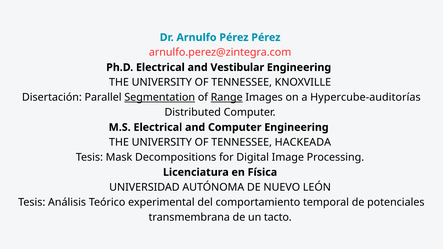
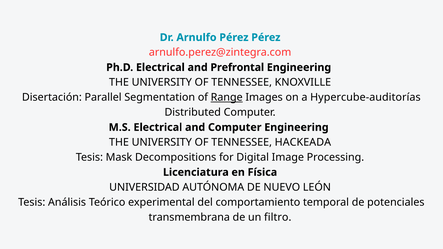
Vestibular: Vestibular -> Prefrontal (237, 67)
Segmentation underline: present -> none (160, 97)
tacto: tacto -> filtro (278, 217)
